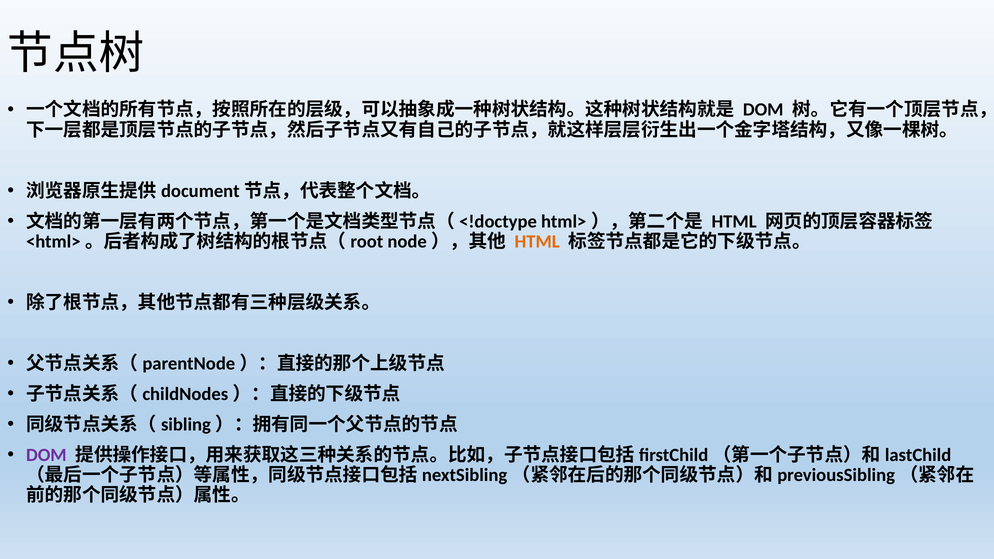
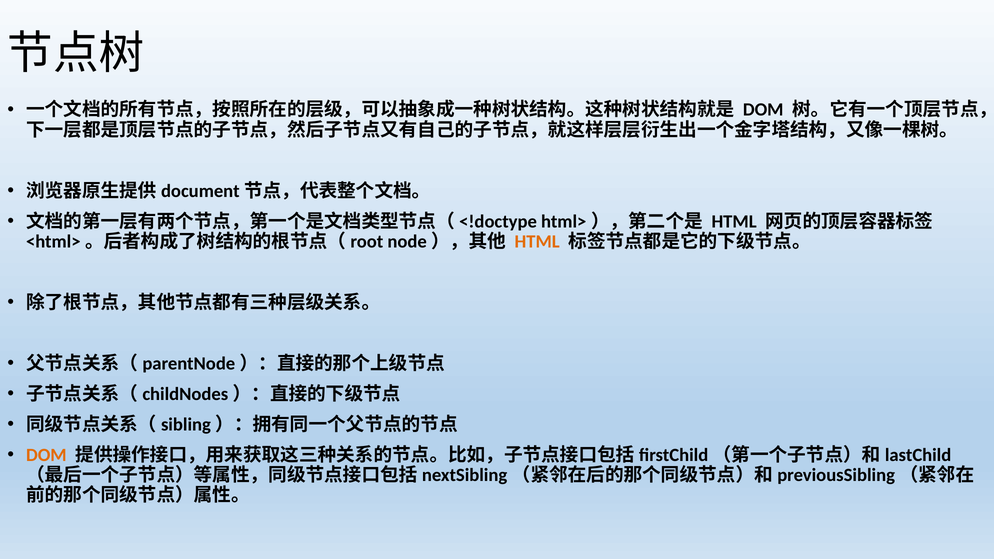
DOM colour: purple -> orange (46, 455)
